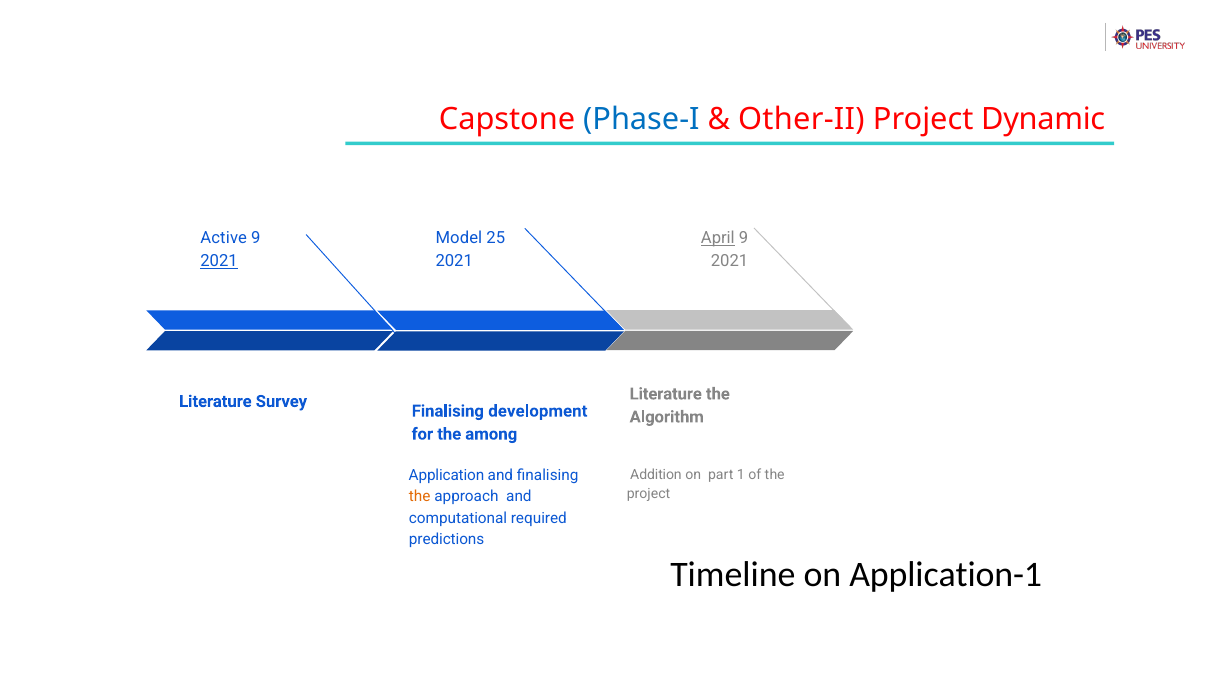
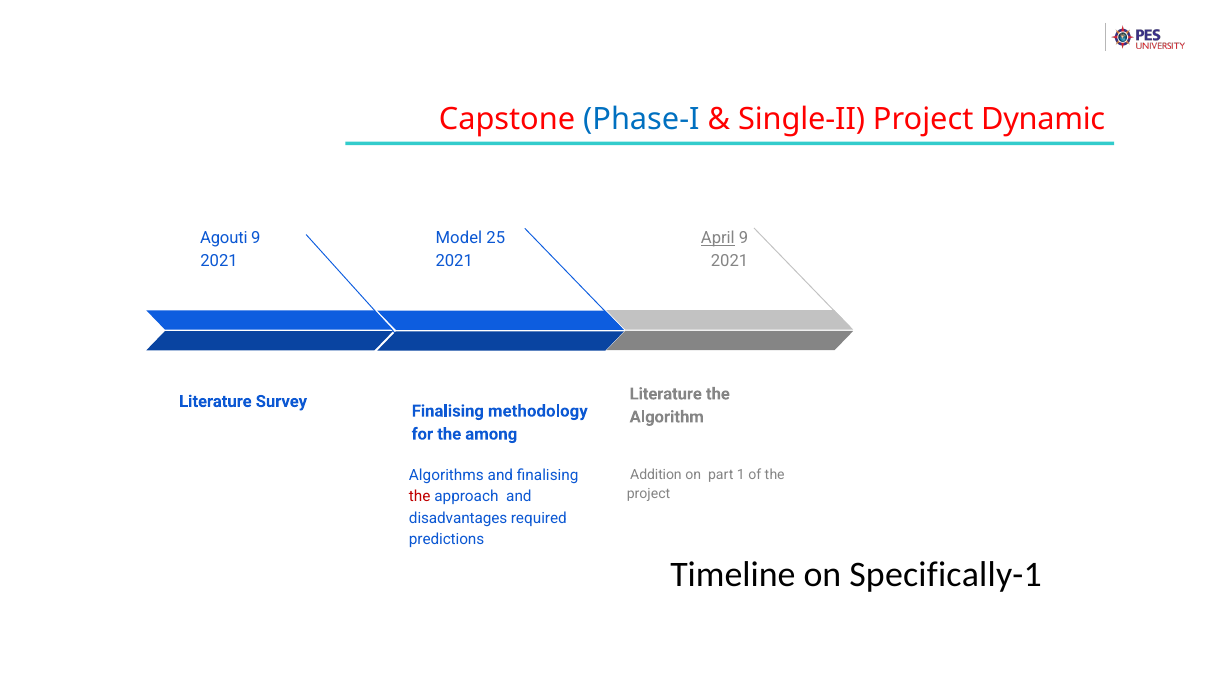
Other-II: Other-II -> Single-II (802, 119)
Active: Active -> Agouti (224, 238)
2021 underline: present -> none (219, 261)
development: development -> methodology (538, 411)
Application: Application -> Algorithms (446, 475)
the colour: orange -> red (420, 497)
computational: computational -> disadvantages (458, 518)
Application-1: Application-1 -> Specifically-1 (946, 575)
